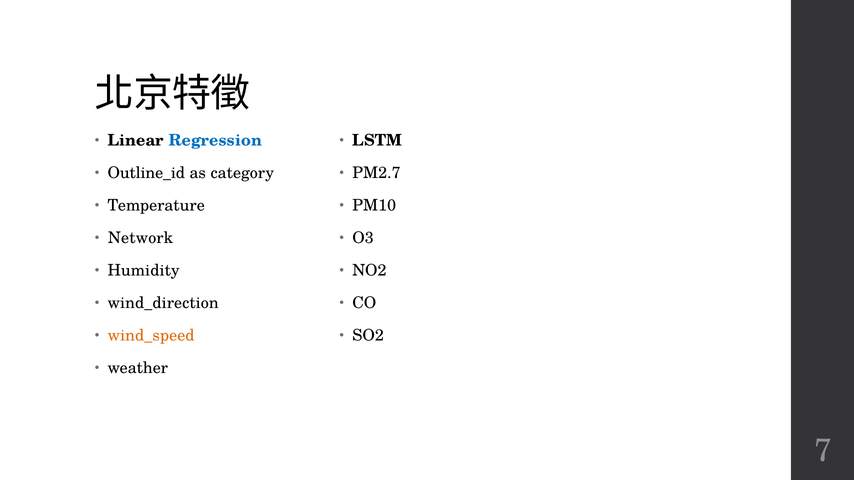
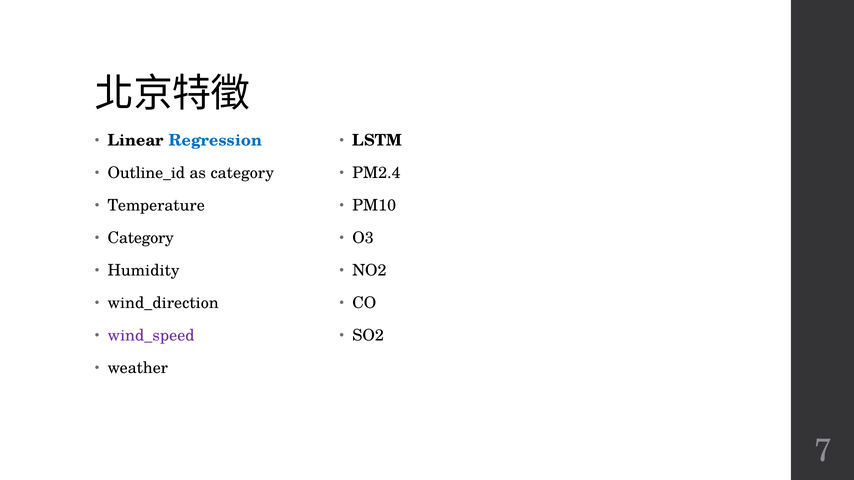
PM2.7: PM2.7 -> PM2.4 (376, 173)
Network: Network -> Category (141, 238)
wind_speed colour: orange -> purple (151, 336)
